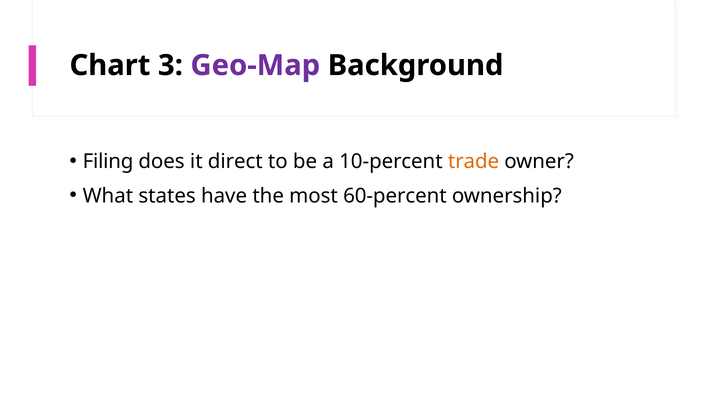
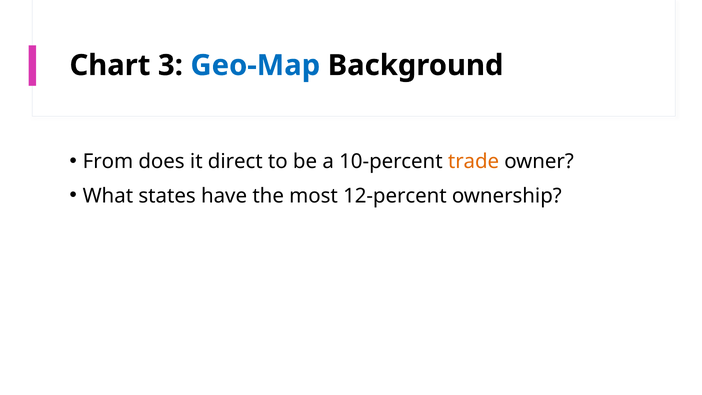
Geo-Map colour: purple -> blue (255, 65)
Filing: Filing -> From (108, 161)
60-percent: 60-percent -> 12-percent (395, 196)
